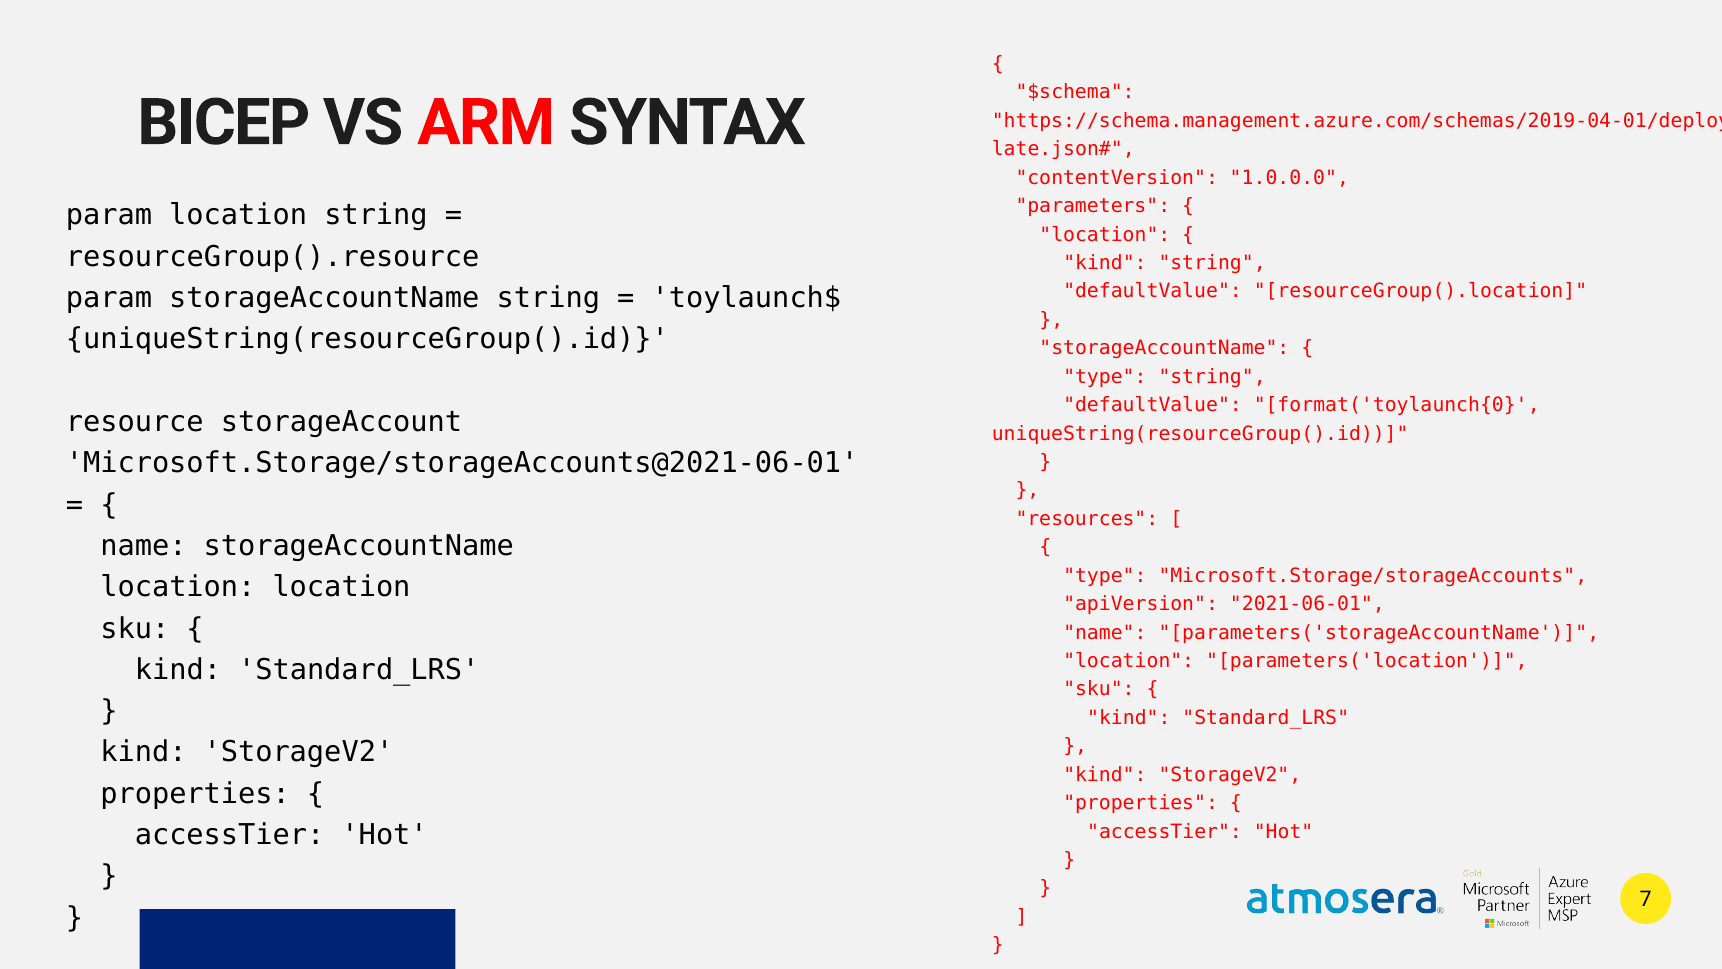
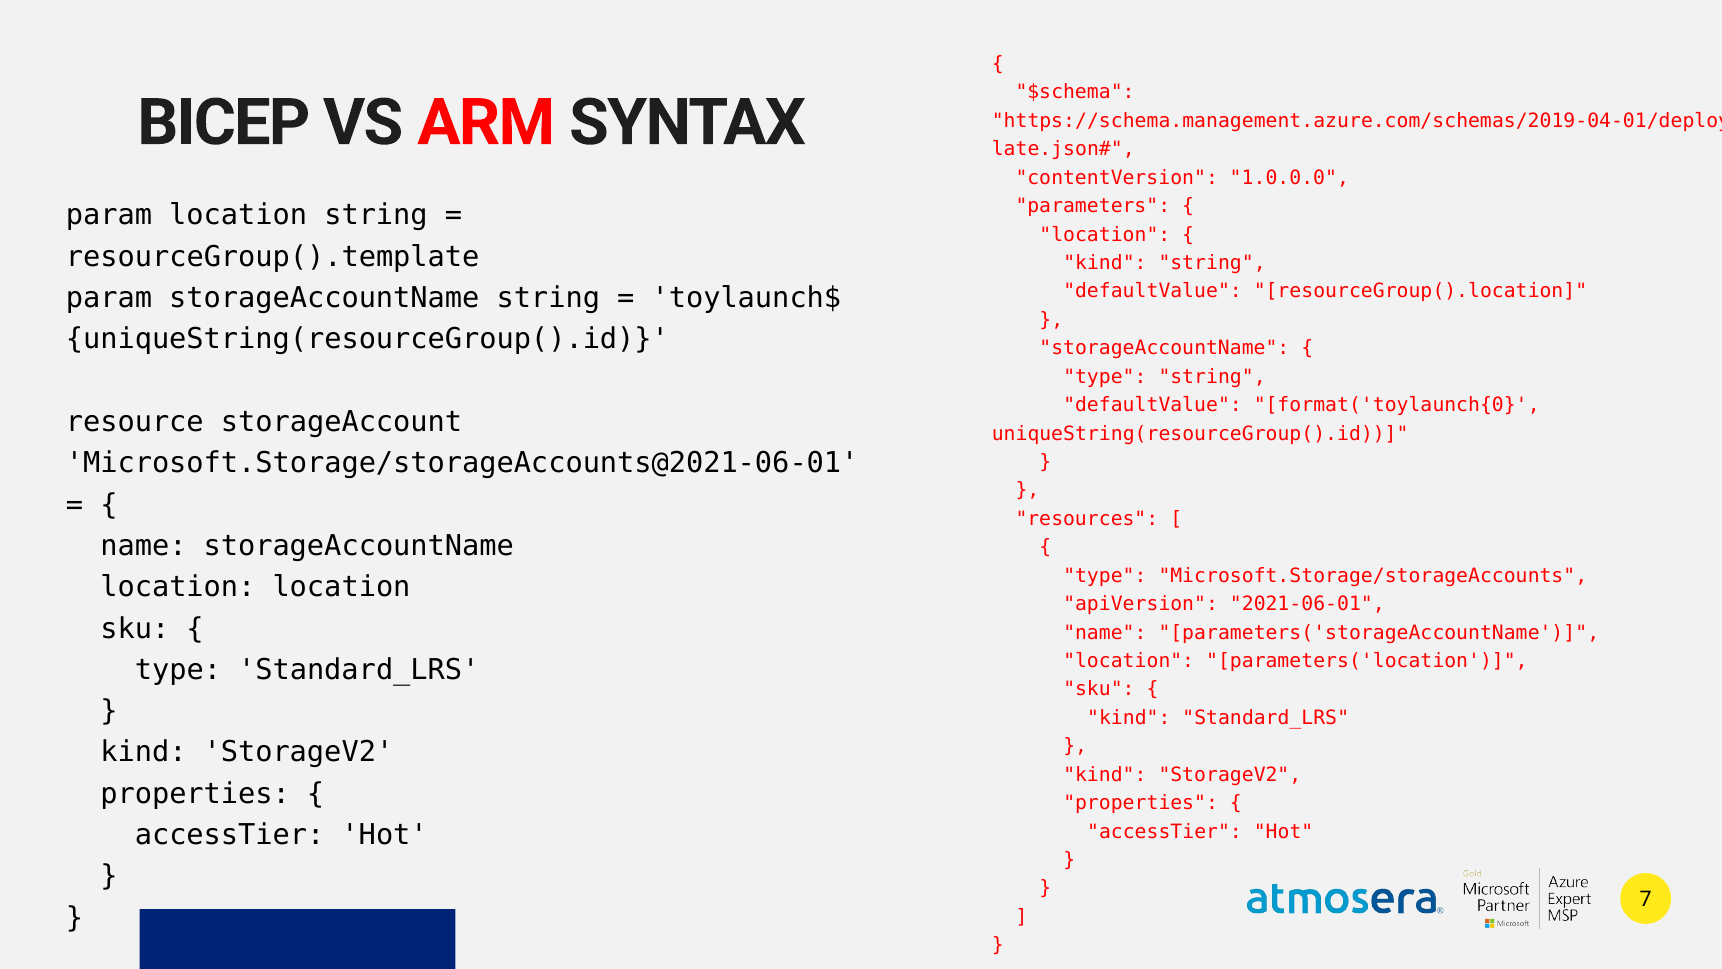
resourceGroup().resource: resourceGroup().resource -> resourceGroup().template (273, 257)
kind: kind -> type (178, 670)
